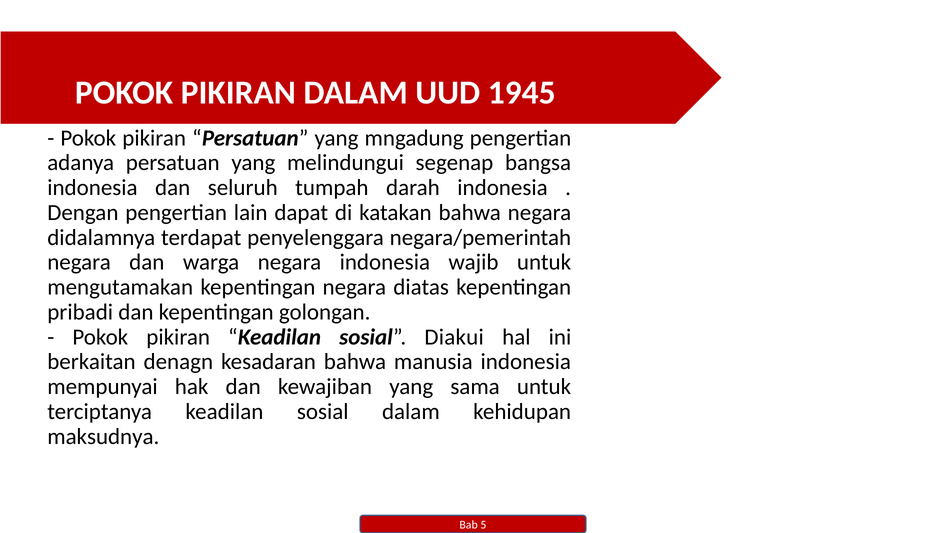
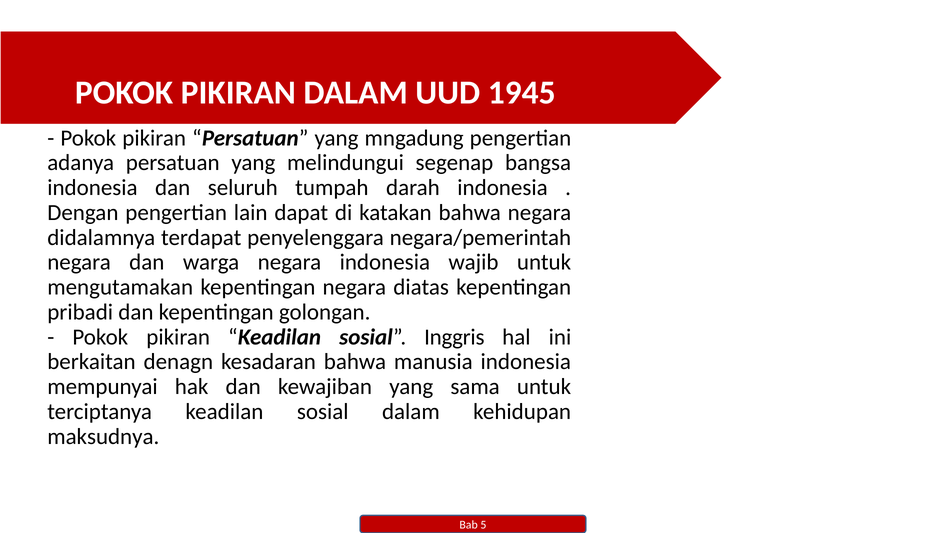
Diakui: Diakui -> Inggris (454, 337)
